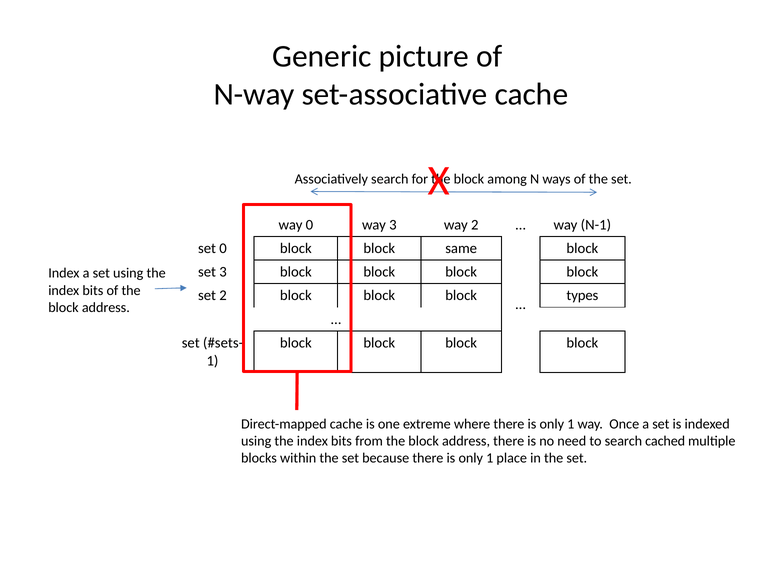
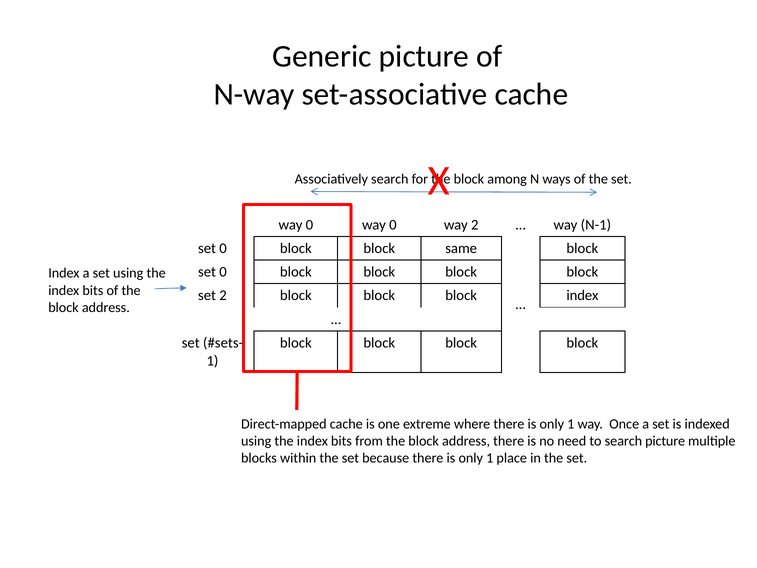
0 way 3: 3 -> 0 (393, 225)
3: 3 -> 0 (223, 272)
types: types -> index (582, 295)
search cached: cached -> picture (665, 441)
